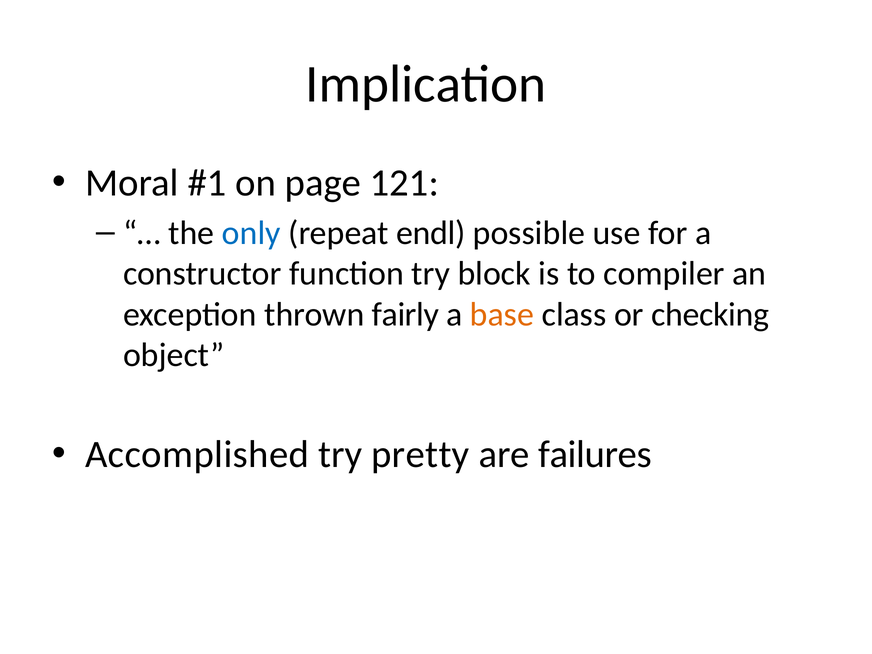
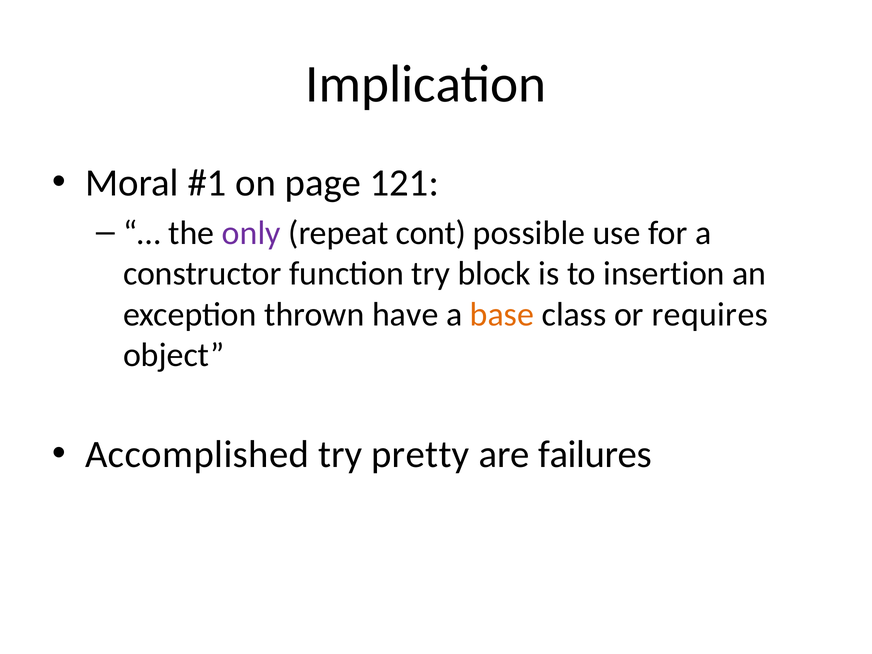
only colour: blue -> purple (251, 233)
endl: endl -> cont (431, 233)
compiler: compiler -> insertion (664, 274)
fairly: fairly -> have (405, 314)
checking: checking -> requires (710, 314)
